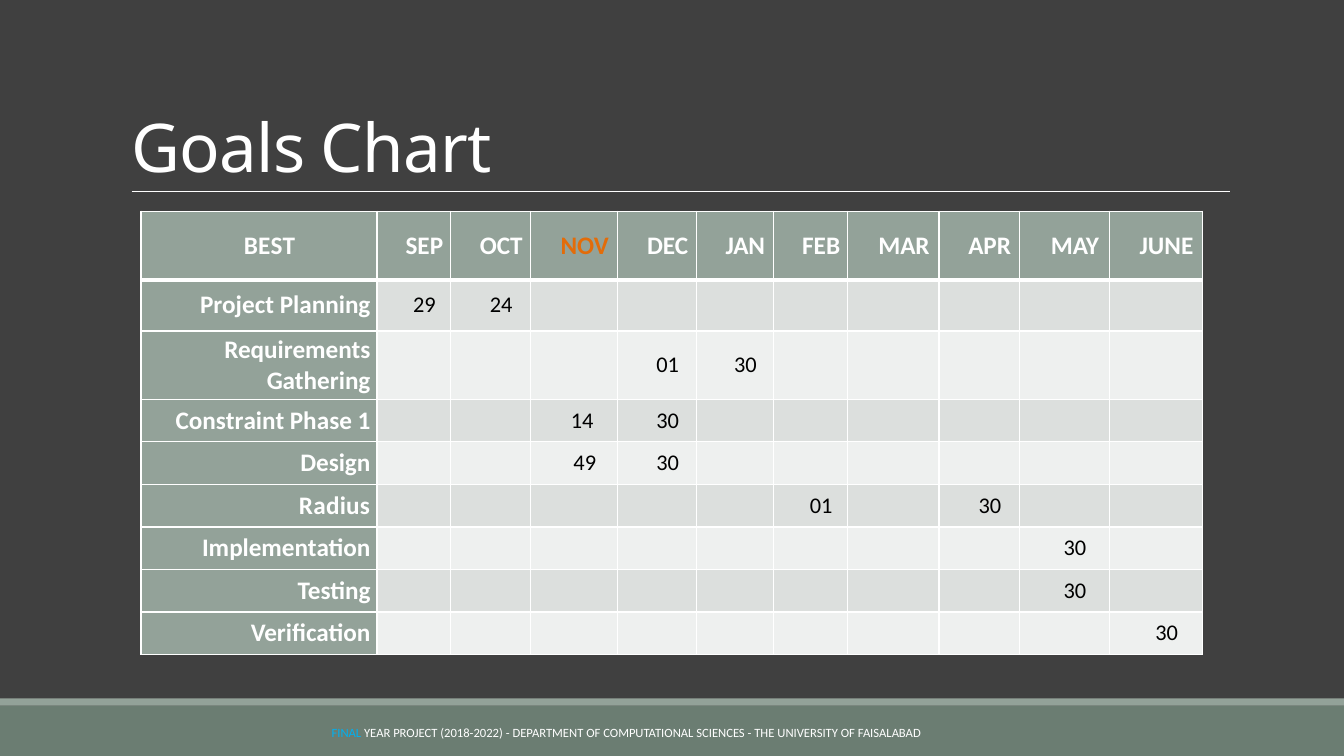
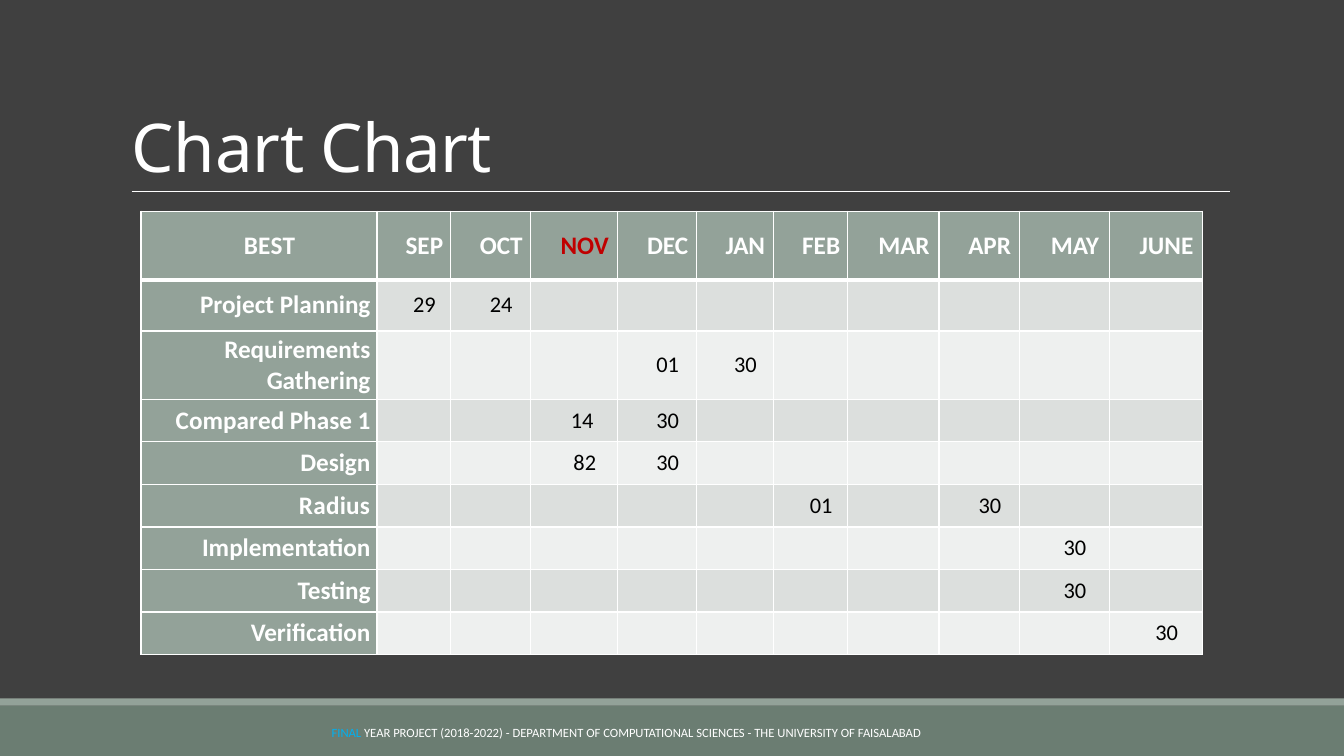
Goals: Goals -> Chart (218, 151)
NOV colour: orange -> red (585, 246)
Constraint: Constraint -> Compared (230, 421)
49: 49 -> 82 (585, 463)
